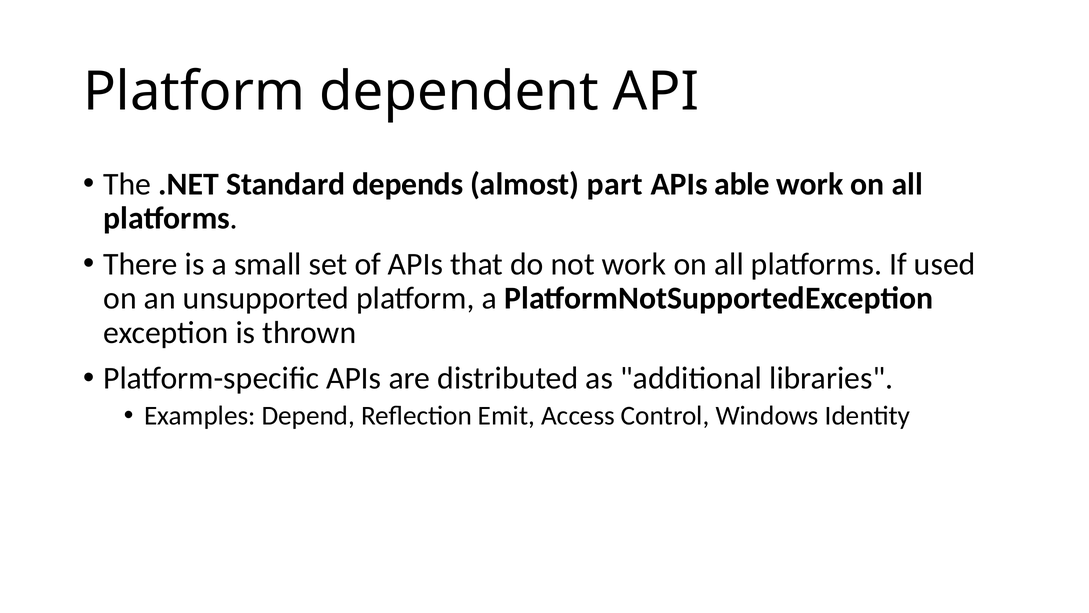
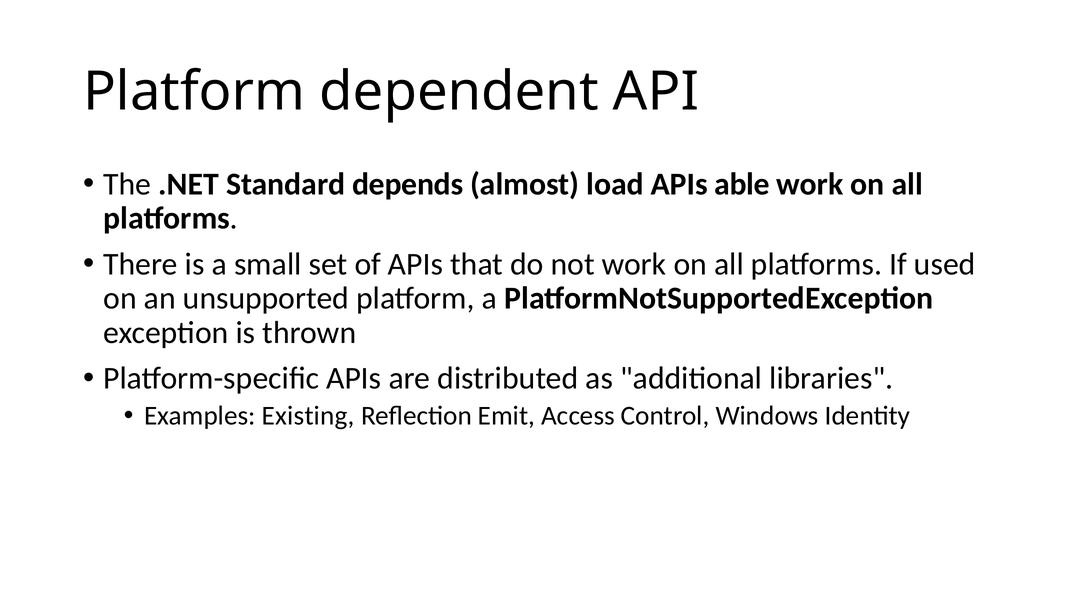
part: part -> load (615, 184)
Depend: Depend -> Existing (308, 416)
